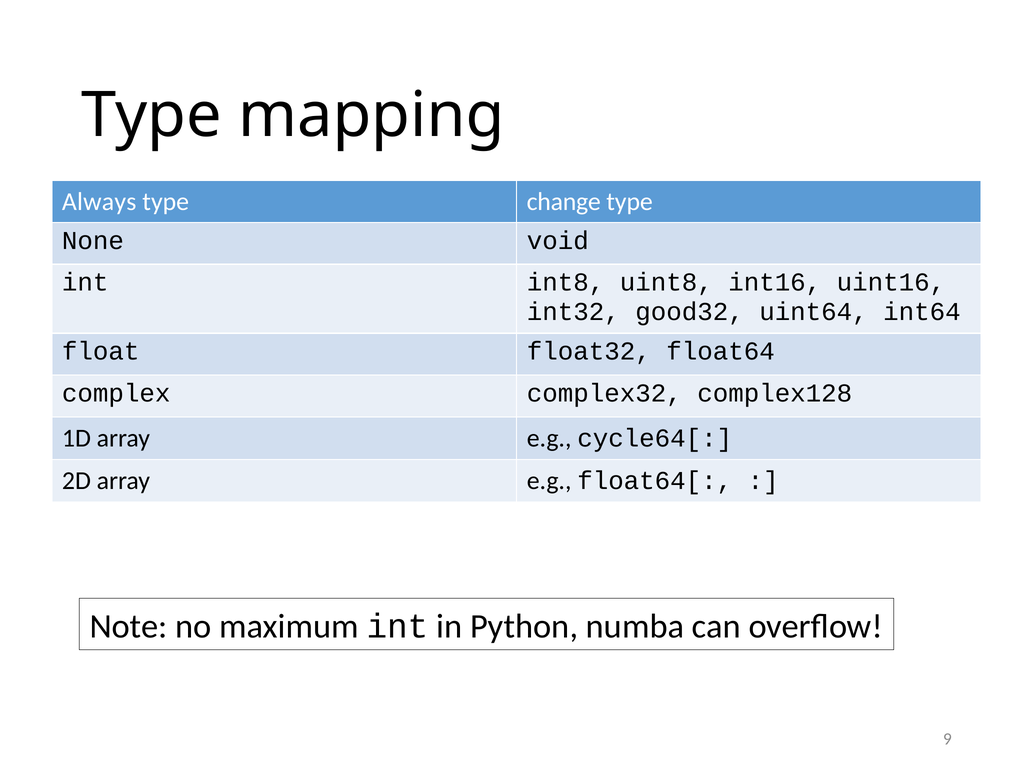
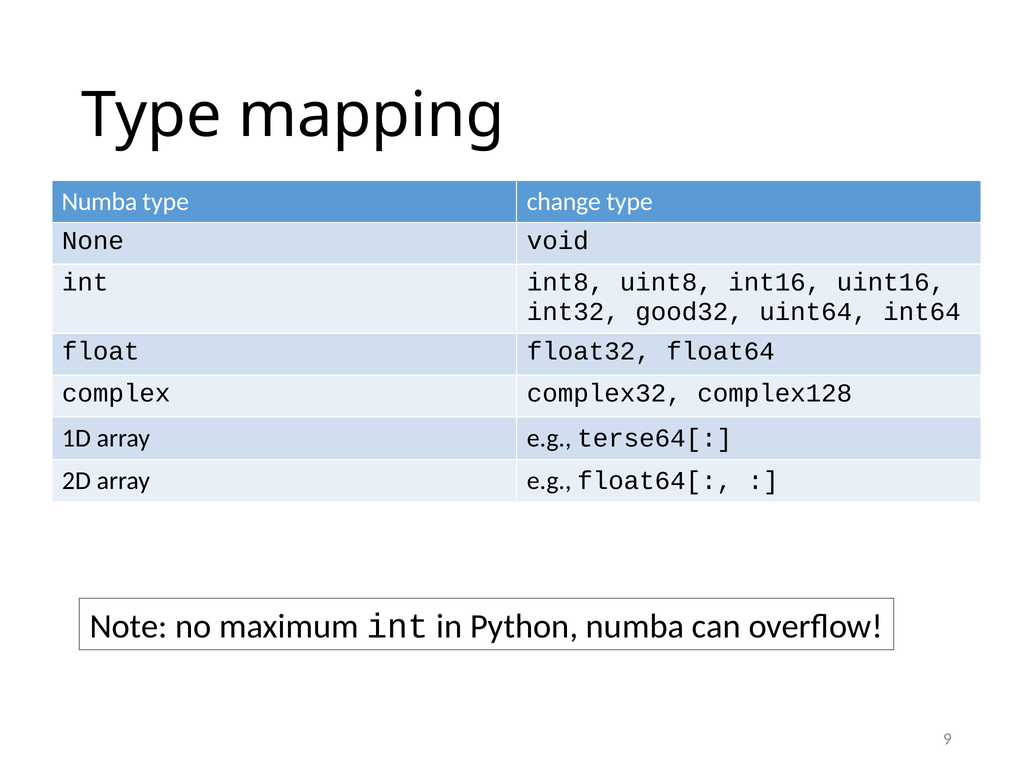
Always: Always -> Numba (99, 202)
cycle64[: cycle64[ -> terse64[ (655, 439)
